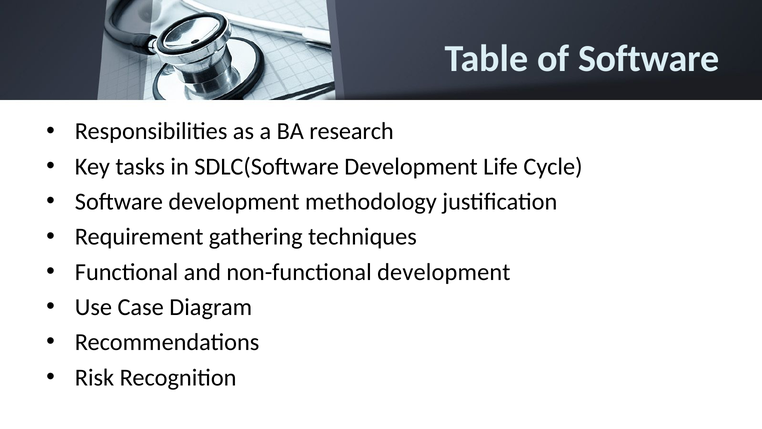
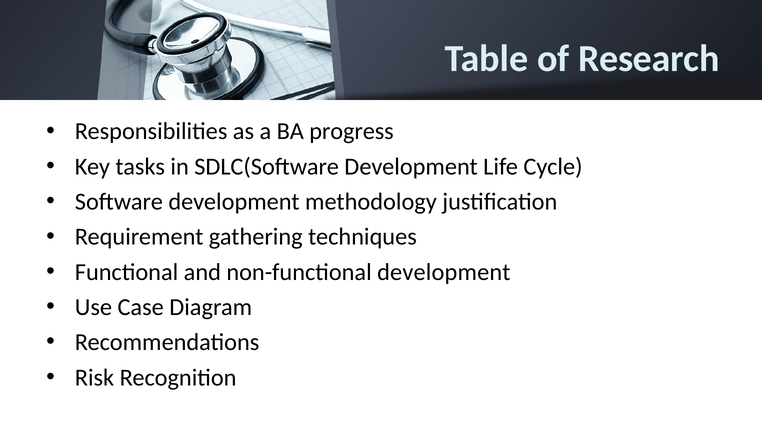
of Software: Software -> Research (649, 59)
research: research -> progress (352, 131)
